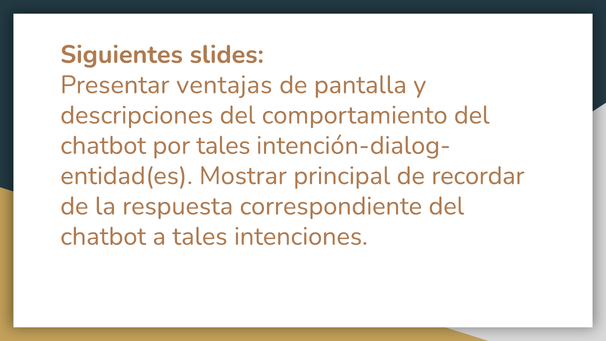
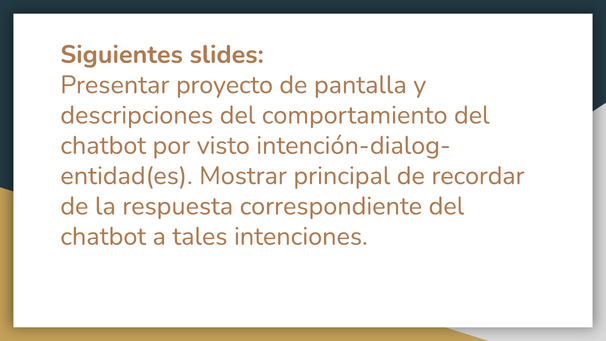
ventajas: ventajas -> proyecto (225, 85)
por tales: tales -> visto (223, 145)
